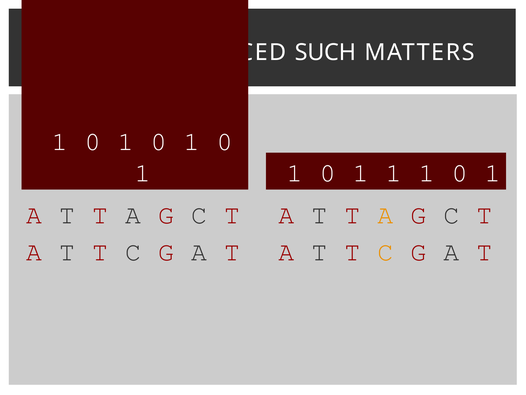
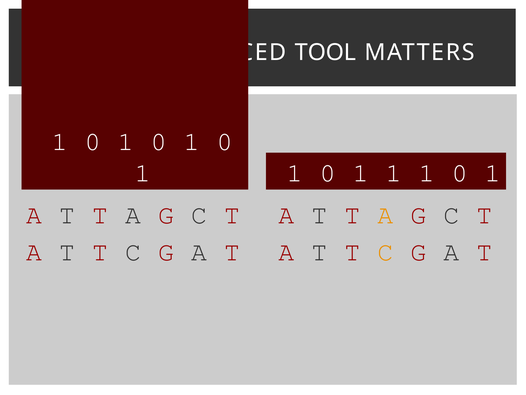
SUCH: SUCH -> TOOL (325, 52)
